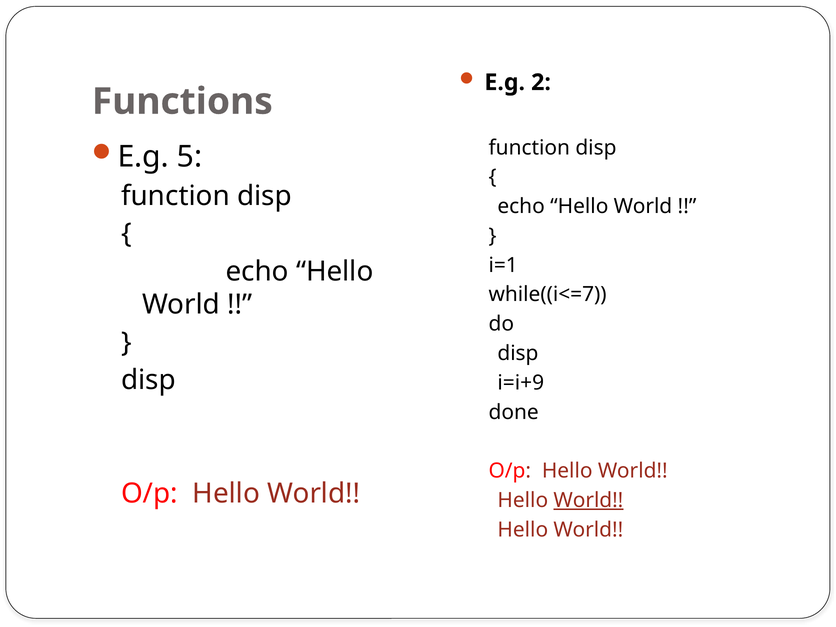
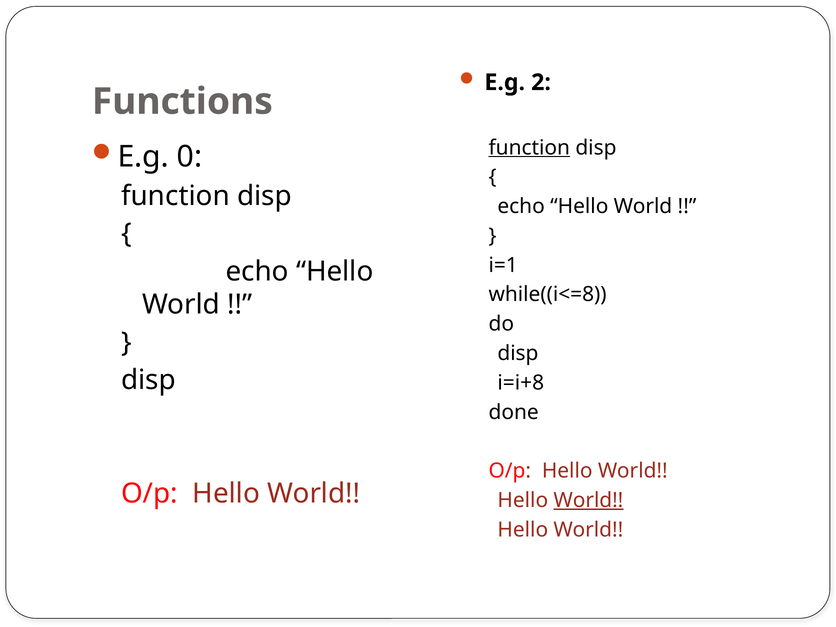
function underline: none -> present (529, 148)
5: 5 -> 0 (190, 157)
while((i<=7: while((i<=7 -> while((i<=8 (548, 295)
i=i+9: i=i+9 -> i=i+8 (521, 383)
